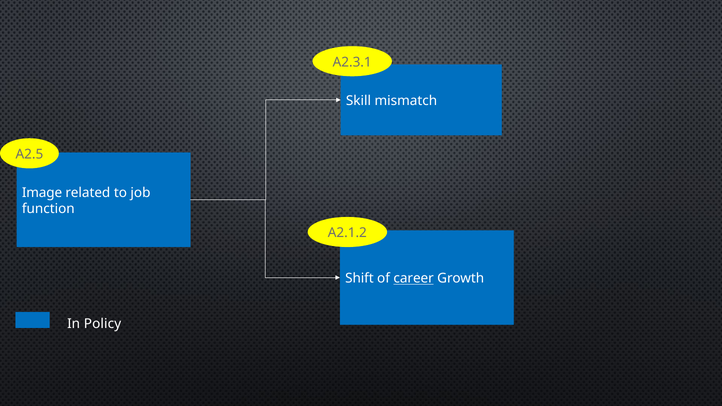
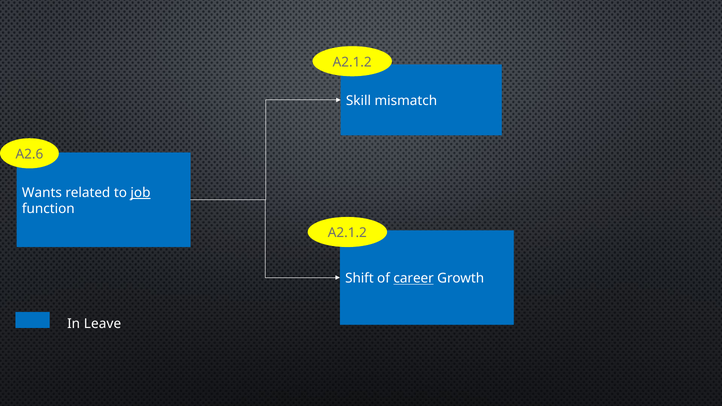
A2.3.1: A2.3.1 -> A2.1.2 (352, 62)
A2.5: A2.5 -> A2.6 (29, 154)
Image: Image -> Wants (42, 193)
job underline: none -> present (140, 193)
Policy: Policy -> Leave (103, 324)
